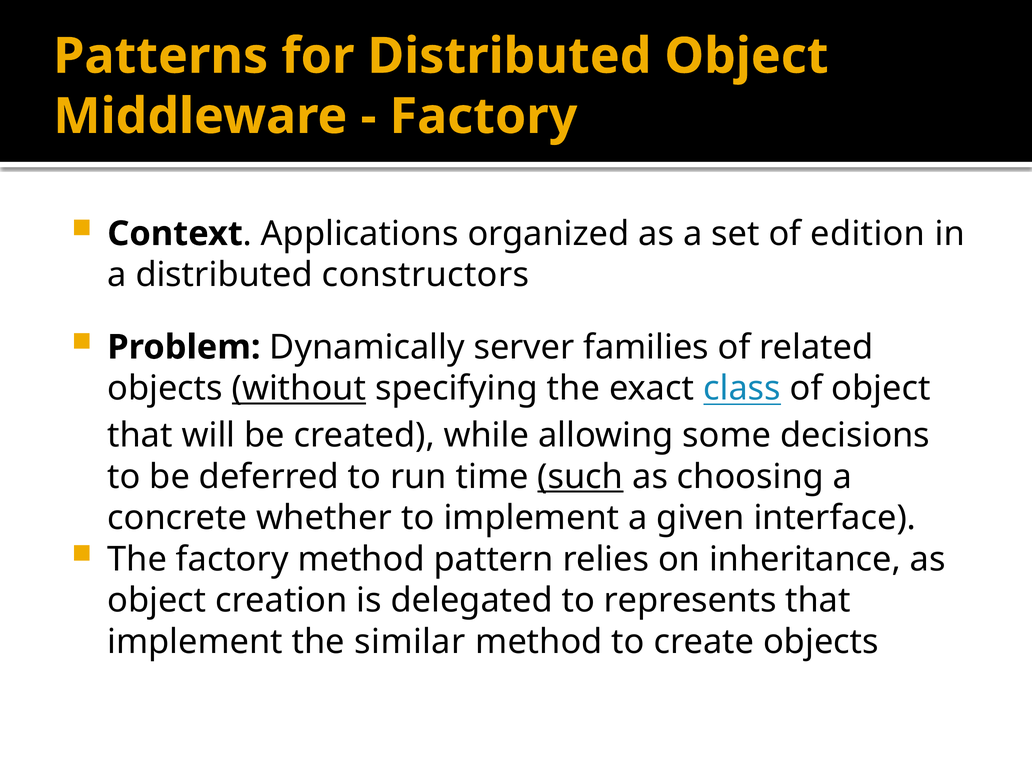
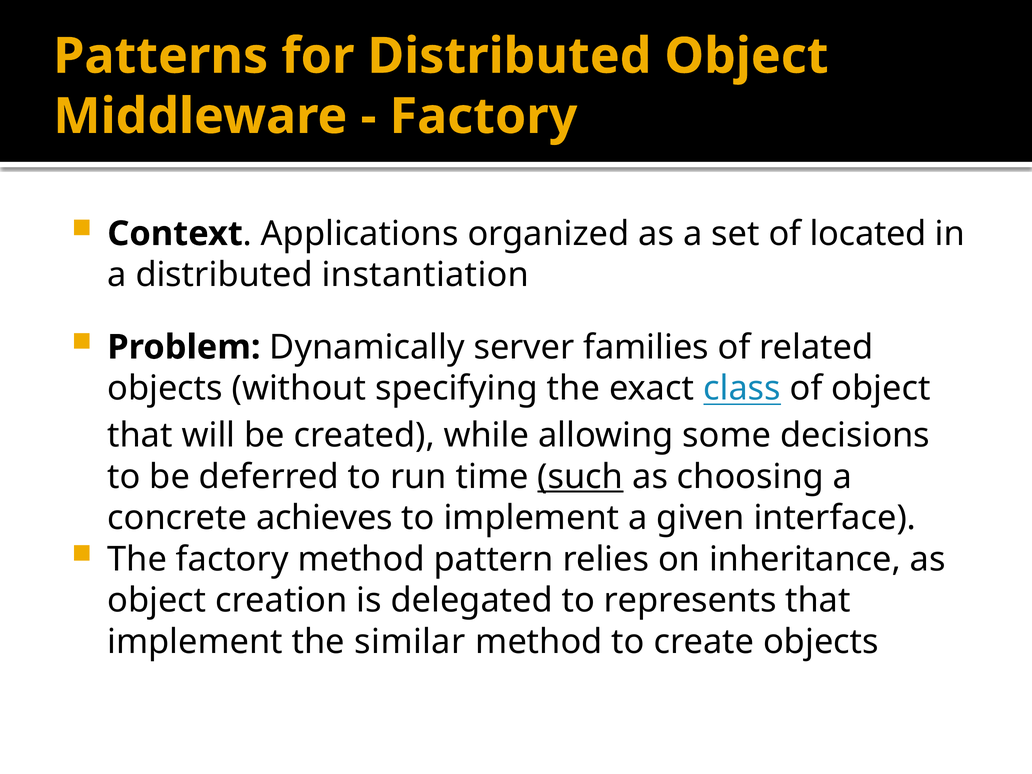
edition: edition -> located (868, 234)
constructors: constructors -> instantiation (425, 275)
without underline: present -> none (299, 389)
whether: whether -> achieves (324, 518)
